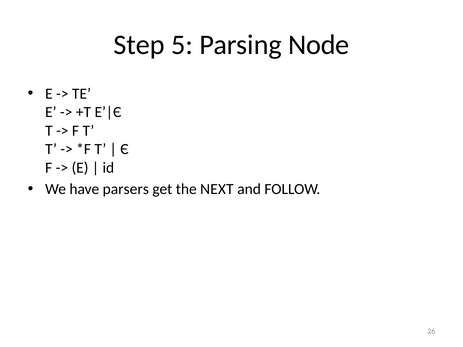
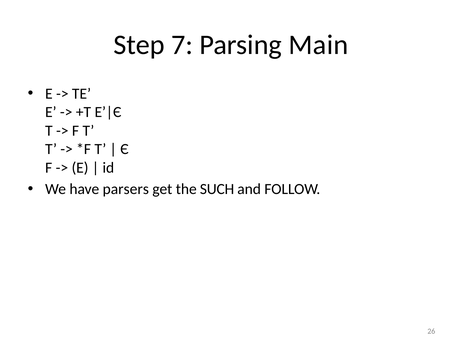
5: 5 -> 7 (182, 45)
Node: Node -> Main (318, 45)
NEXT: NEXT -> SUCH (217, 189)
